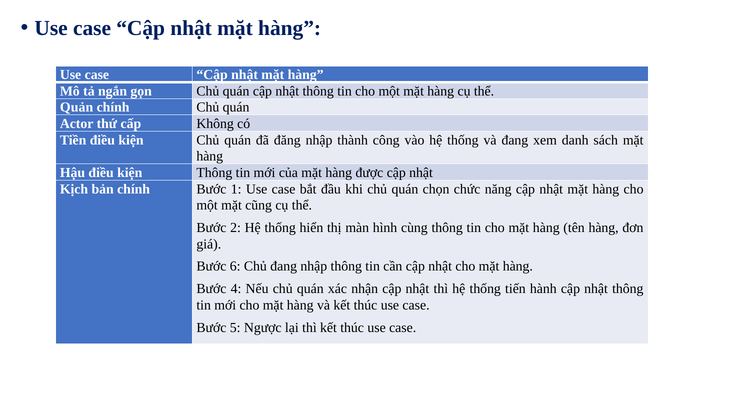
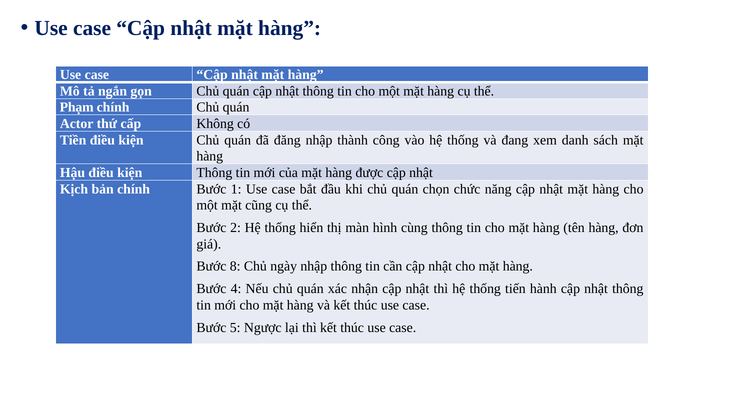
Quản: Quản -> Phạm (77, 107)
6: 6 -> 8 (235, 266)
Chủ đang: đang -> ngày (284, 266)
